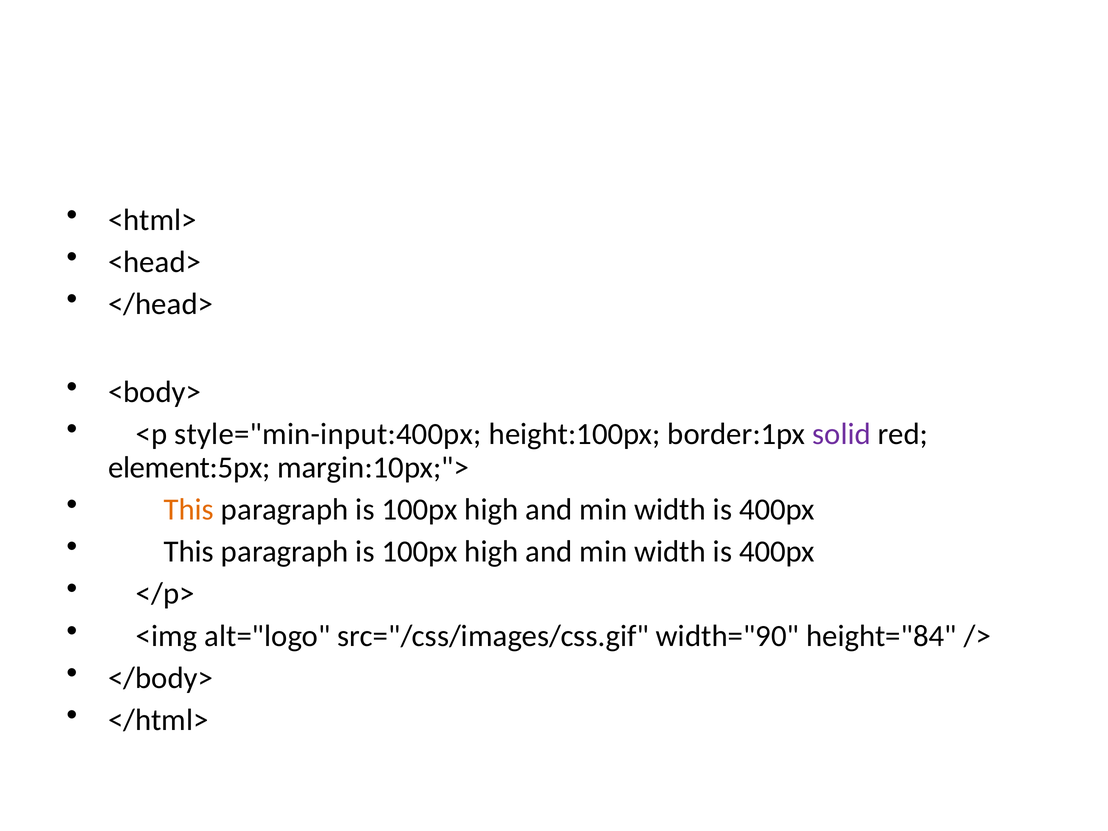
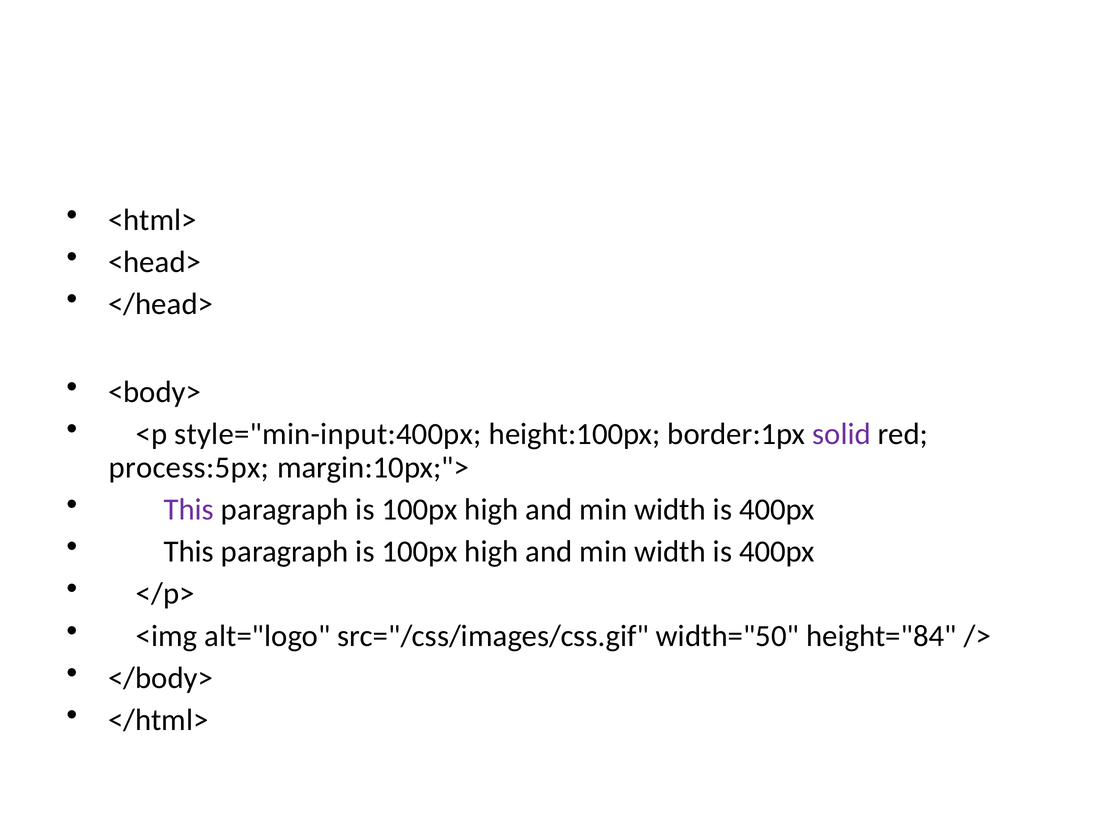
element:5px: element:5px -> process:5px (189, 467)
This colour: orange -> purple (189, 510)
width="90: width="90 -> width="50 (727, 636)
